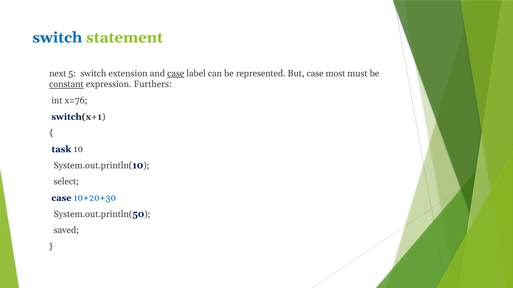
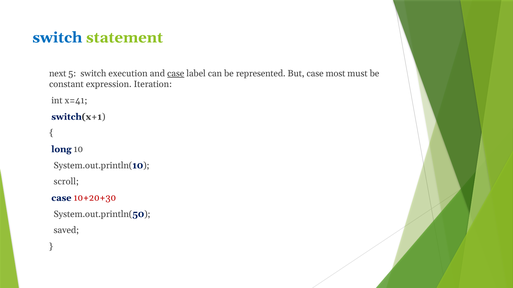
extension: extension -> execution (128, 74)
constant underline: present -> none (66, 84)
Furthers: Furthers -> Iteration (153, 84)
x=76: x=76 -> x=41 (76, 101)
task: task -> long (61, 150)
select: select -> scroll (66, 182)
10+20+30 colour: blue -> red (95, 198)
